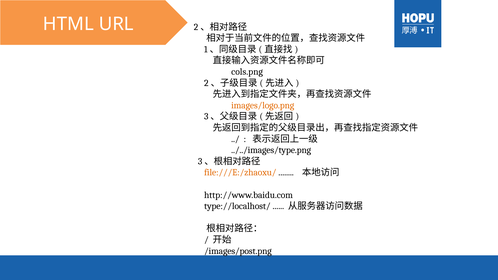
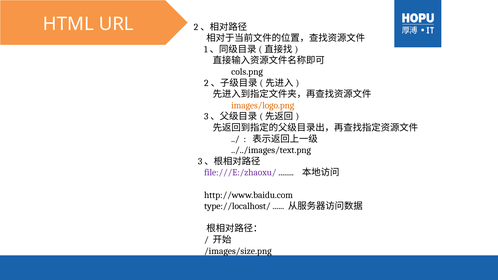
../../images/type.png: ../../images/type.png -> ../../images/text.png (271, 150)
file:///E:/zhaoxu/ colour: orange -> purple (240, 173)
/images/post.png: /images/post.png -> /images/size.png (238, 251)
